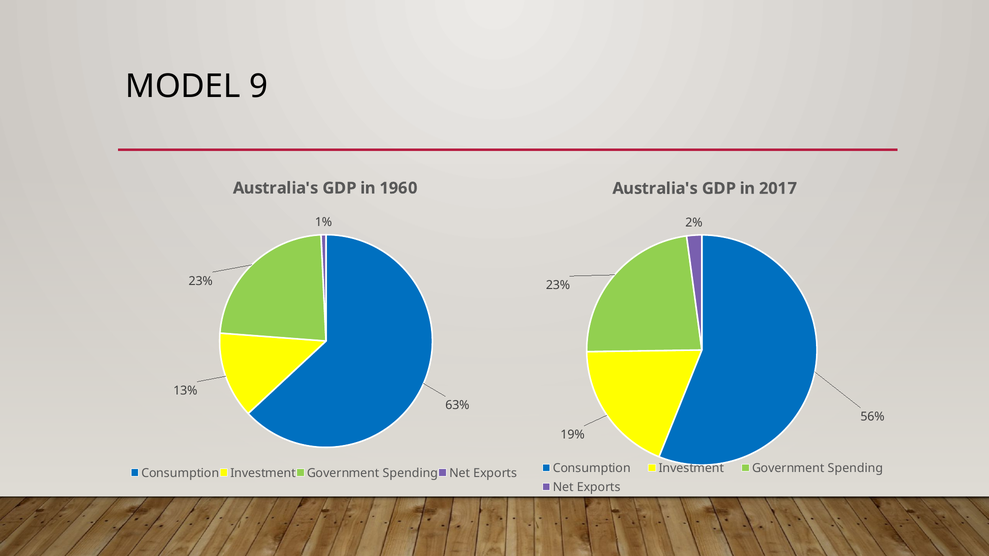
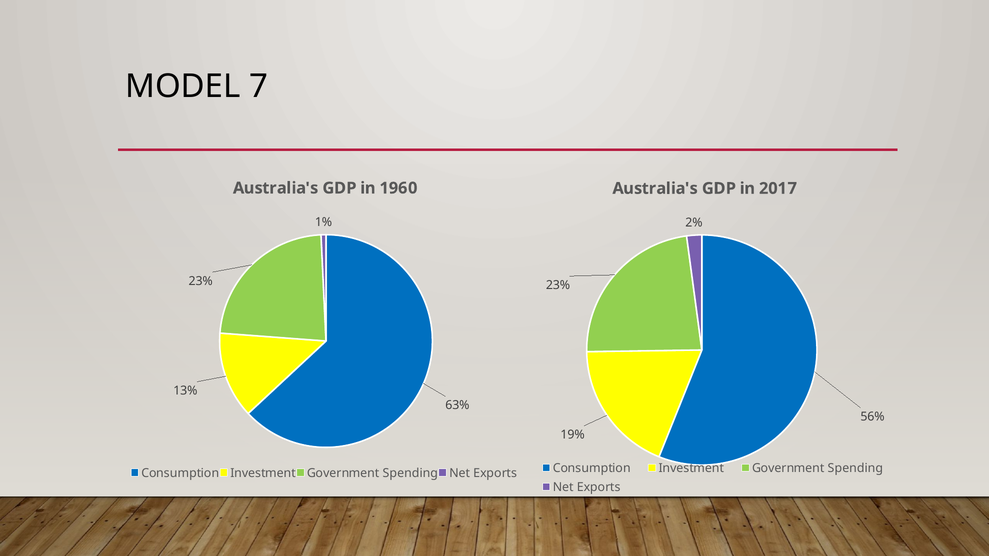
9: 9 -> 7 (258, 87)
